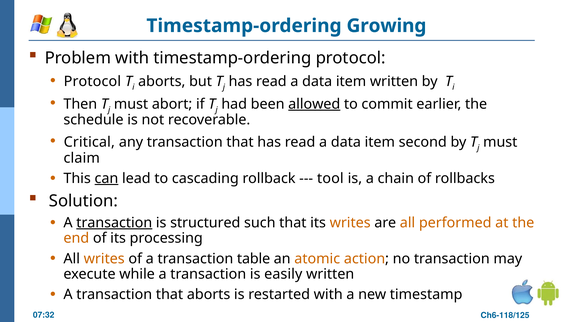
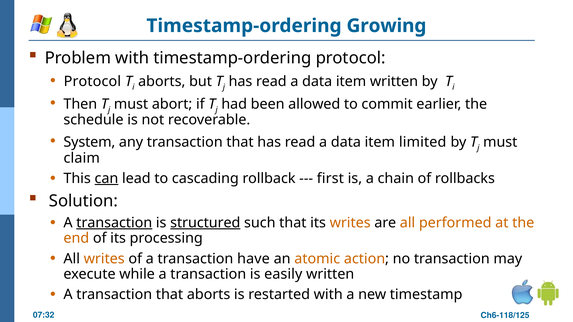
allowed underline: present -> none (314, 104)
Critical: Critical -> System (89, 142)
second: second -> limited (423, 142)
tool: tool -> first (330, 179)
structured underline: none -> present (205, 223)
table: table -> have (253, 259)
